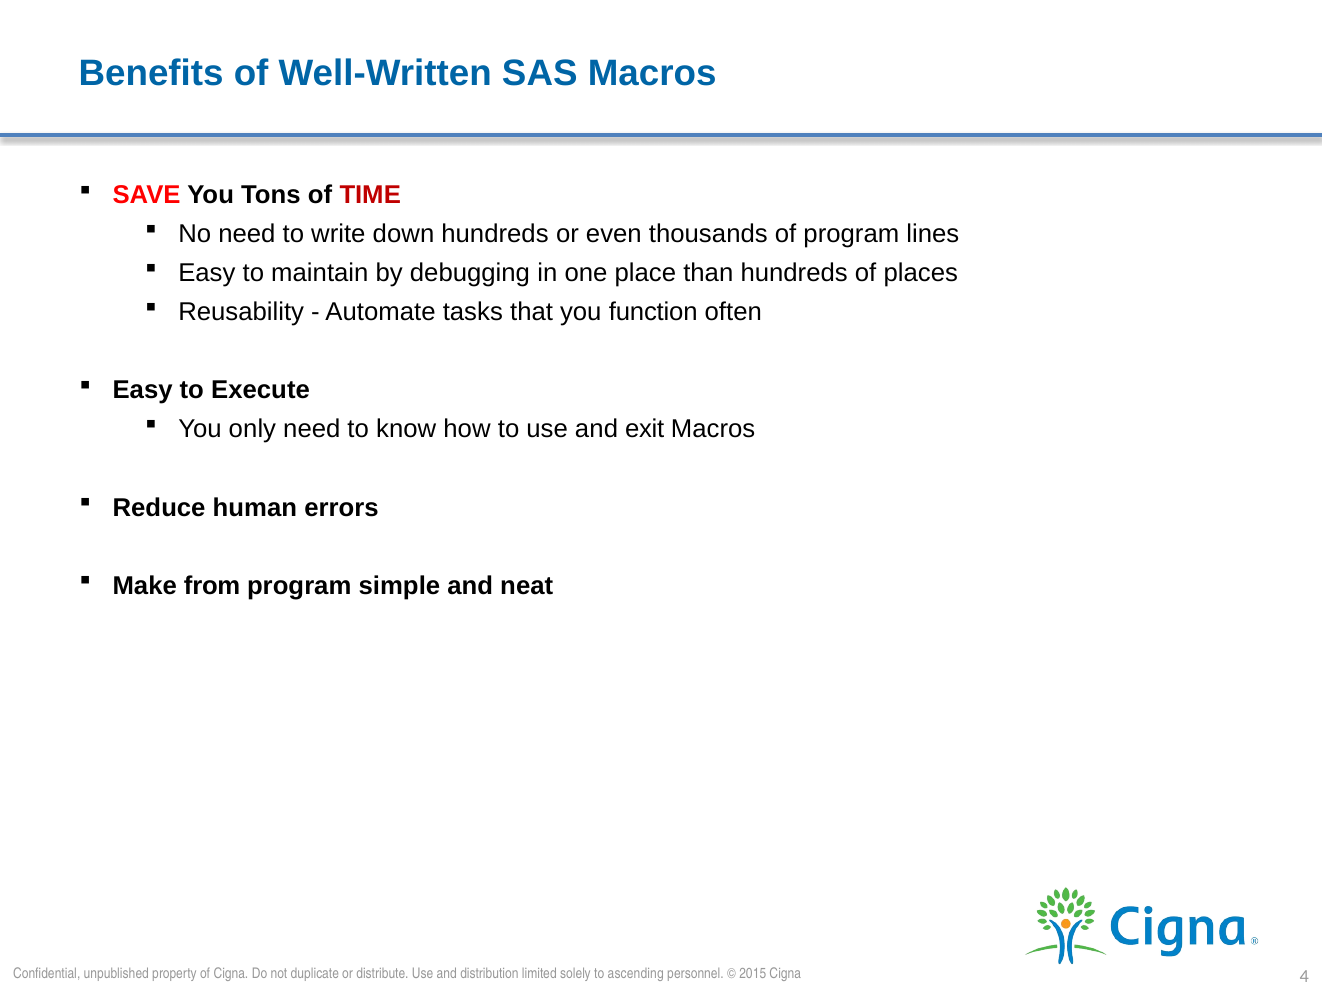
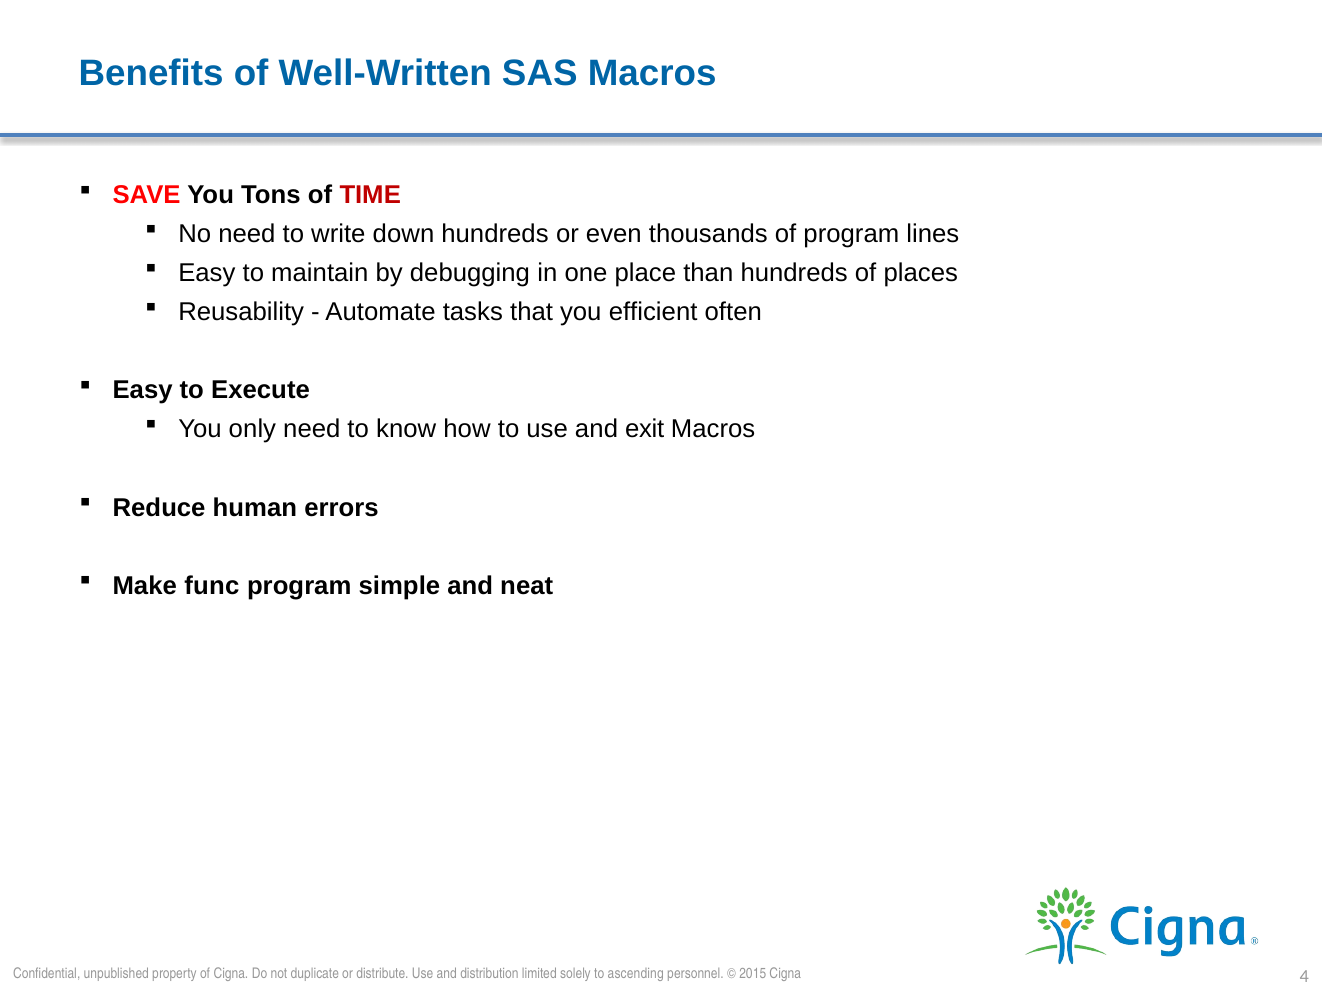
function: function -> efficient (653, 312)
from: from -> func (212, 586)
